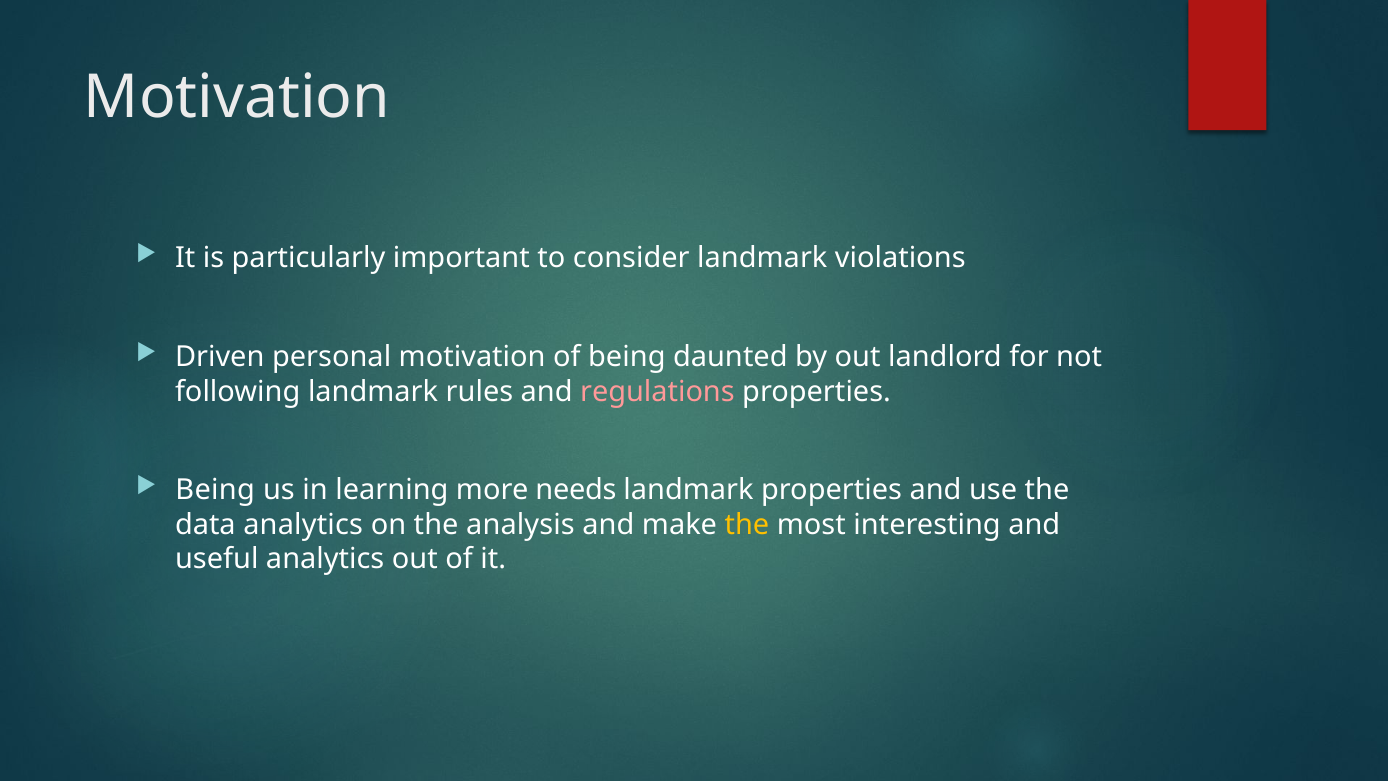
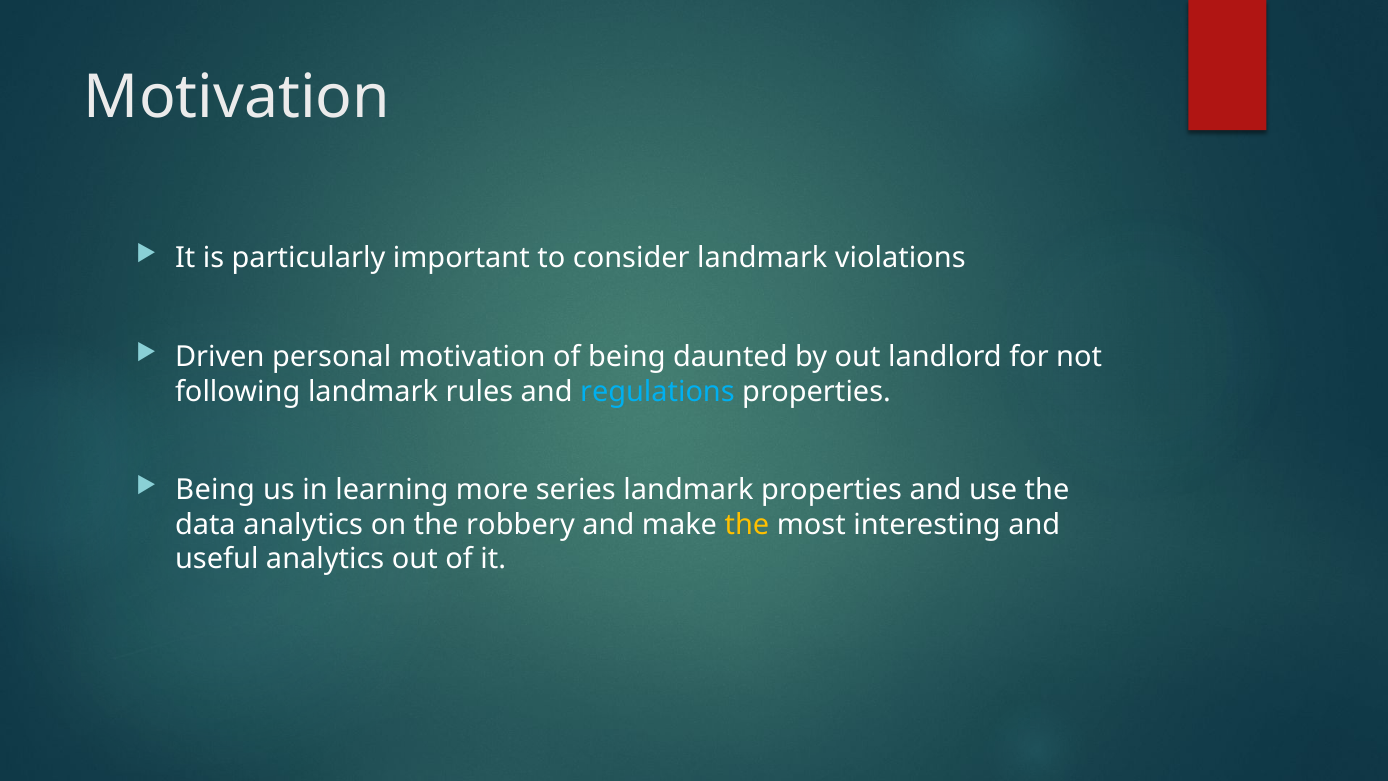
regulations colour: pink -> light blue (657, 391)
needs: needs -> series (576, 490)
analysis: analysis -> robbery (521, 524)
